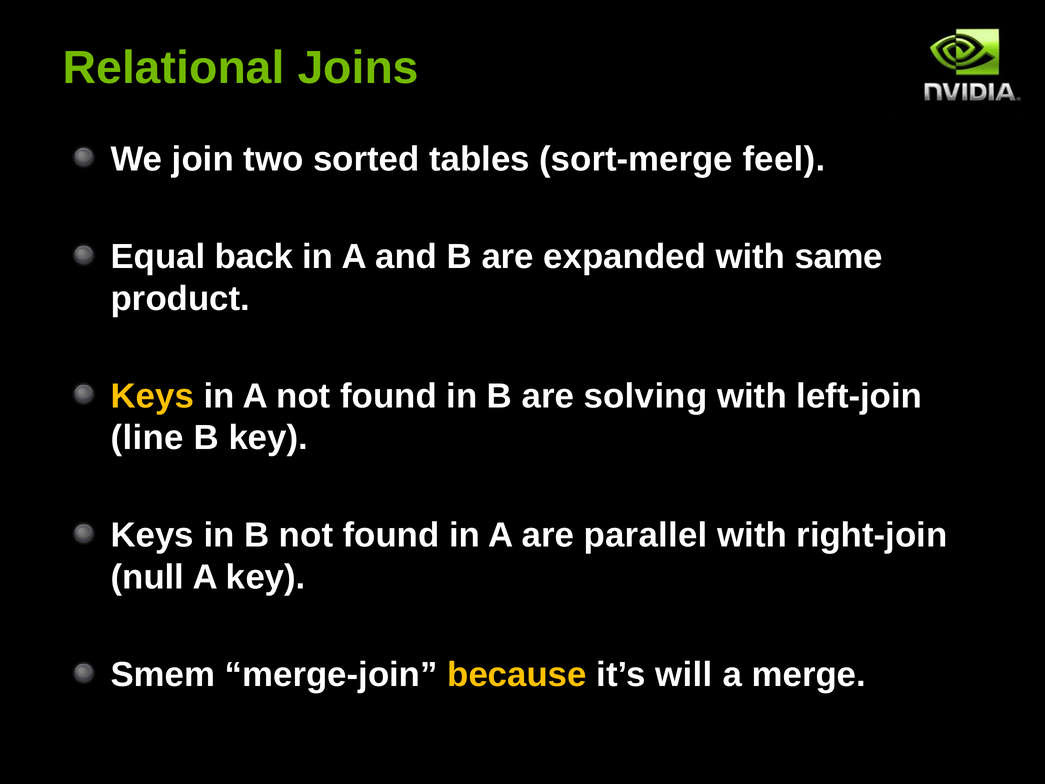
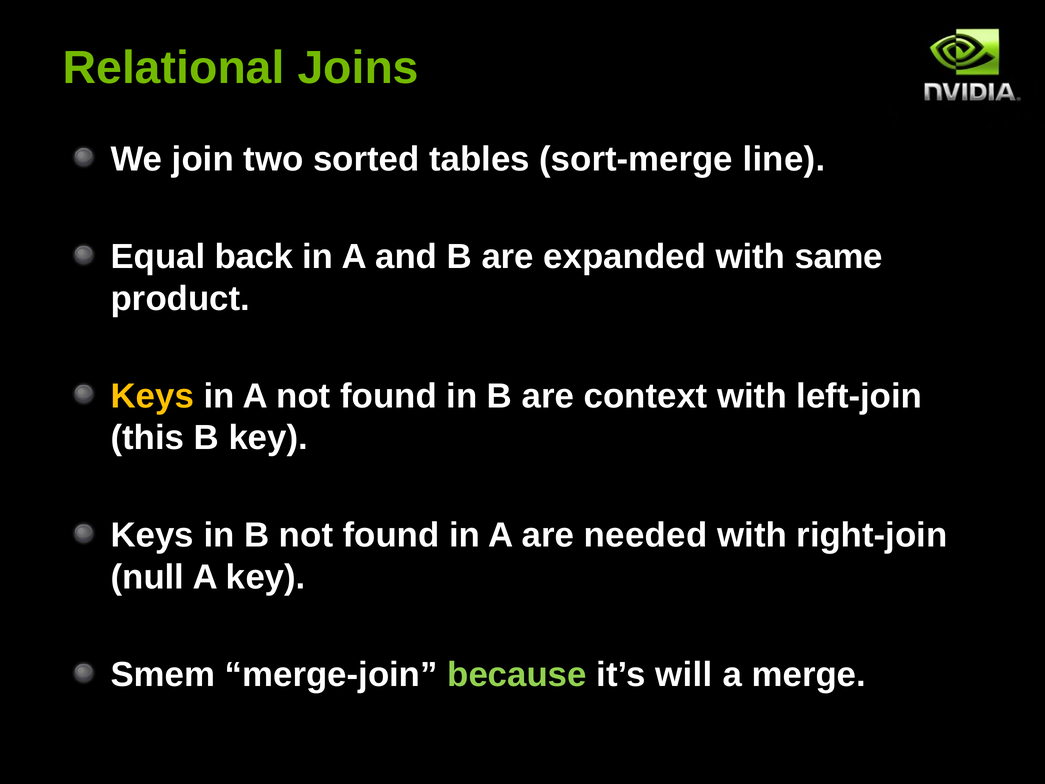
feel: feel -> line (784, 159)
solving: solving -> context (646, 396)
line: line -> this (147, 438)
parallel: parallel -> needed (646, 535)
because colour: yellow -> light green (517, 675)
